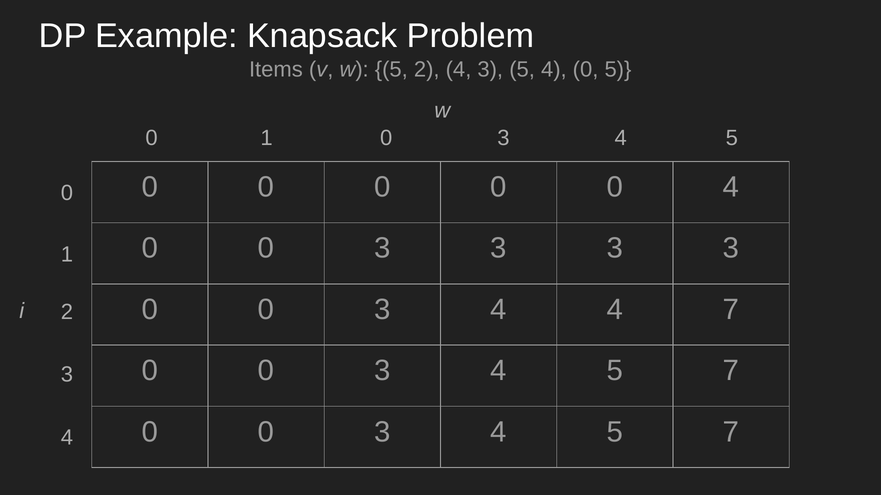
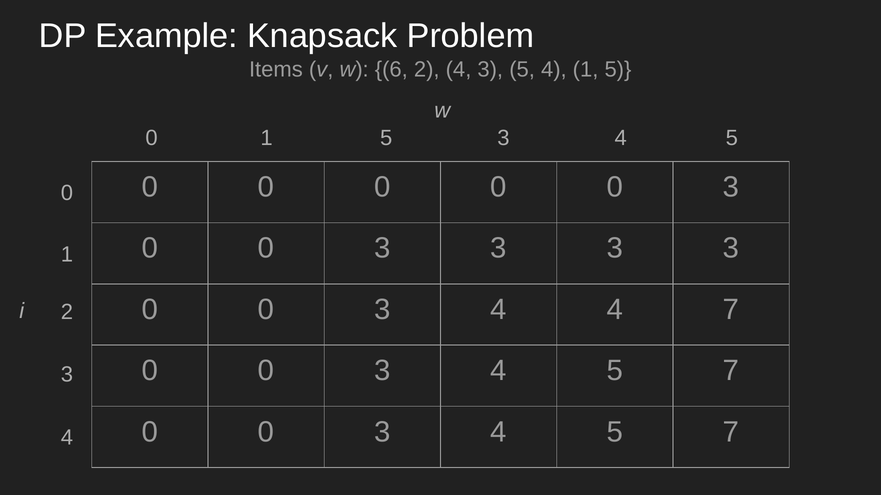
w 5: 5 -> 6 (391, 70)
5 4 0: 0 -> 1 (586, 70)
0 1 0: 0 -> 5 (386, 138)
0 0 0 4: 4 -> 3 (731, 187)
